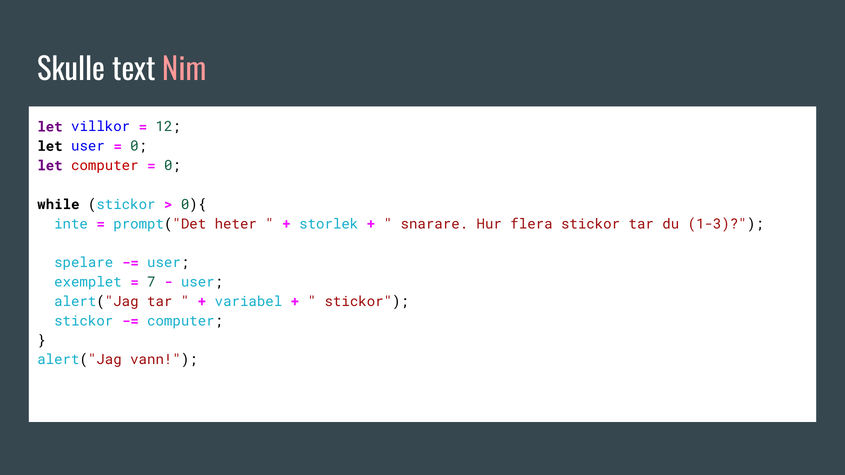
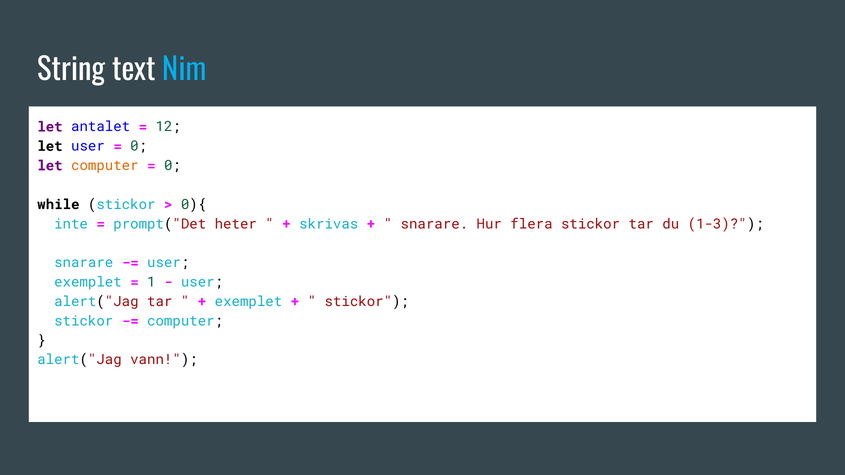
Skulle: Skulle -> String (71, 70)
Nim colour: pink -> light blue (184, 70)
villkor: villkor -> antalet (101, 127)
computer colour: red -> orange (105, 166)
storlek: storlek -> skrivas (329, 224)
spelare: spelare -> snarare (84, 263)
7: 7 -> 1 (151, 282)
variabel: variabel -> exemplet (248, 302)
